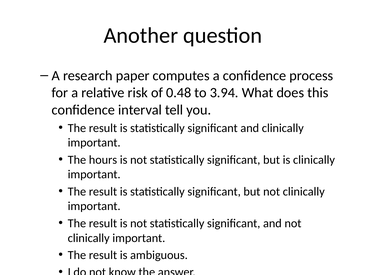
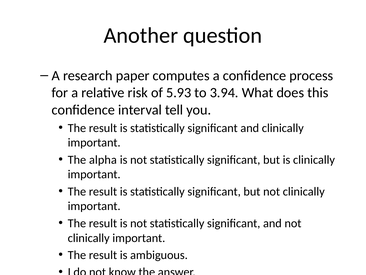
0.48: 0.48 -> 5.93 (179, 93)
hours: hours -> alpha (103, 159)
